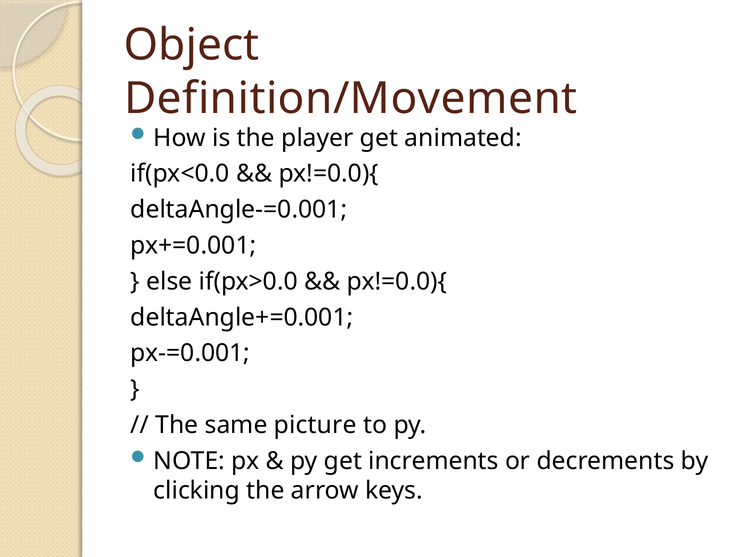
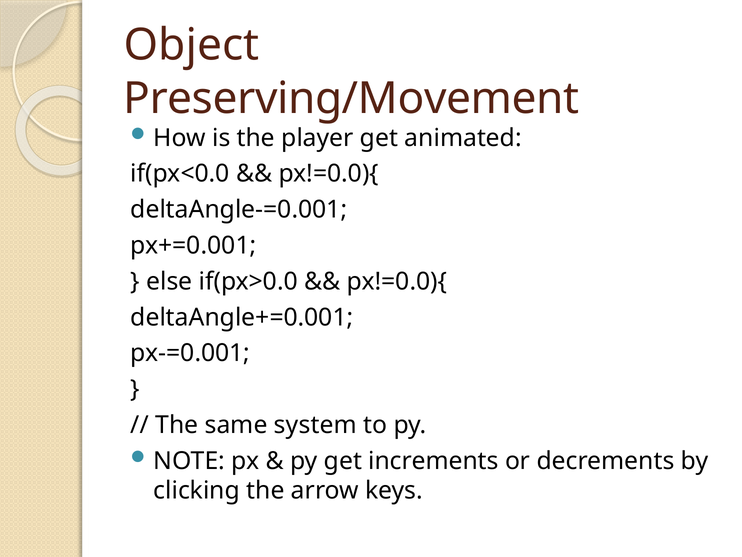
Definition/Movement: Definition/Movement -> Preserving/Movement (351, 98)
picture: picture -> system (315, 425)
